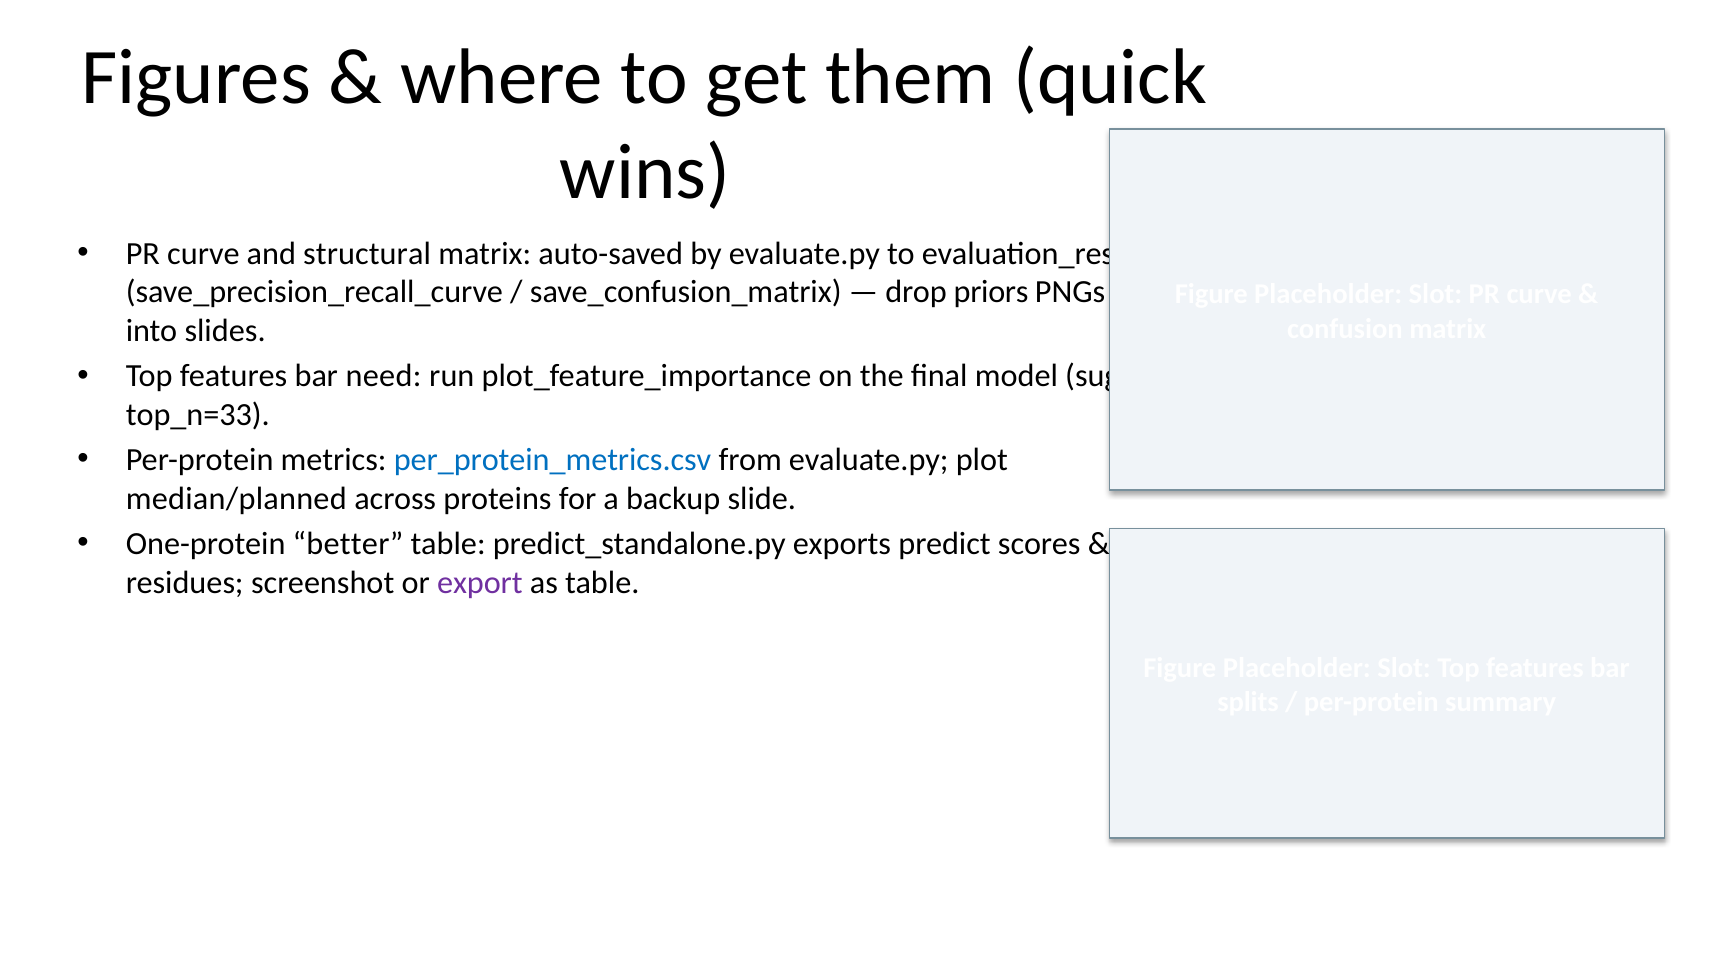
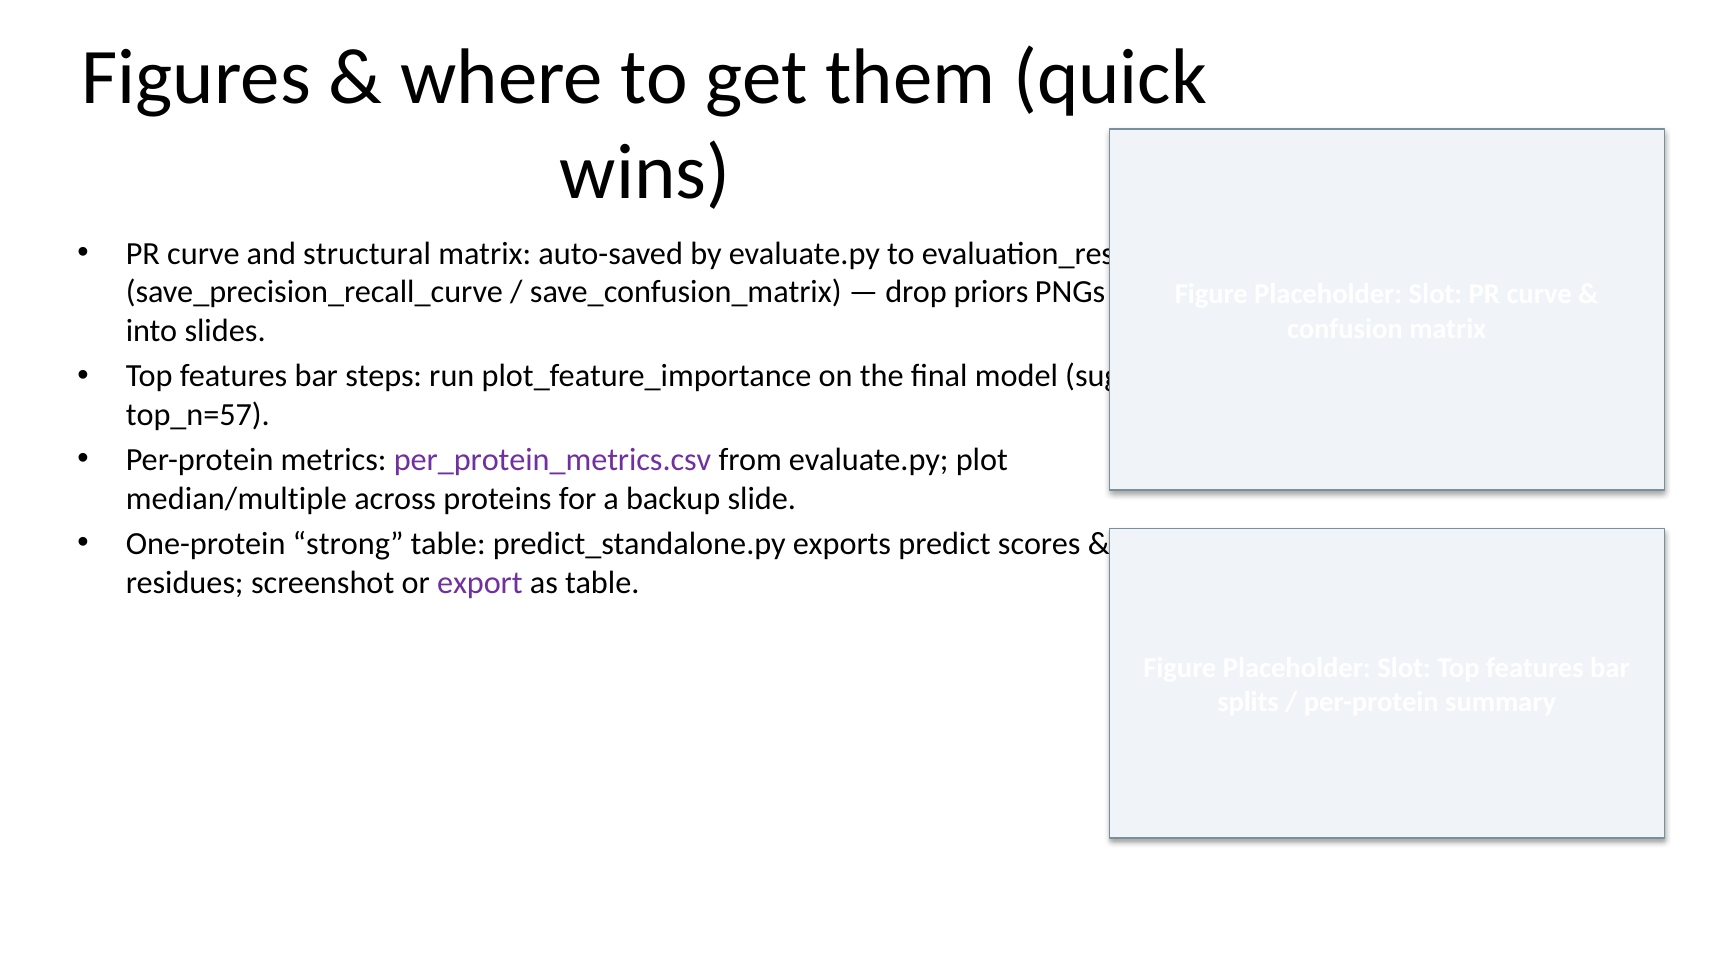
need: need -> steps (384, 376)
top_n=33: top_n=33 -> top_n=57 (198, 415)
per_protein_metrics.csv colour: blue -> purple (553, 460)
median/planned: median/planned -> median/multiple (236, 499)
better: better -> strong (348, 544)
